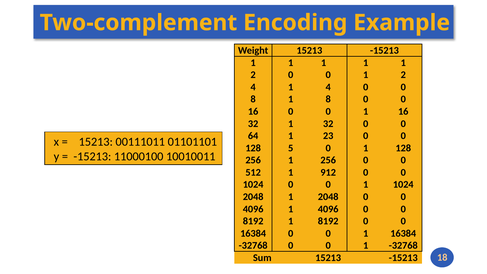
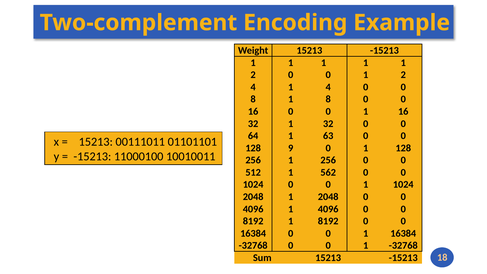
23: 23 -> 63 (328, 136)
5: 5 -> 9 (291, 148)
912: 912 -> 562 (328, 172)
